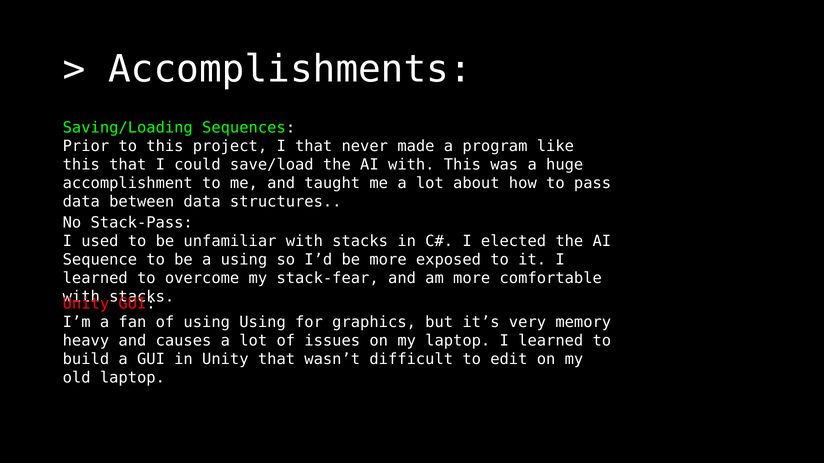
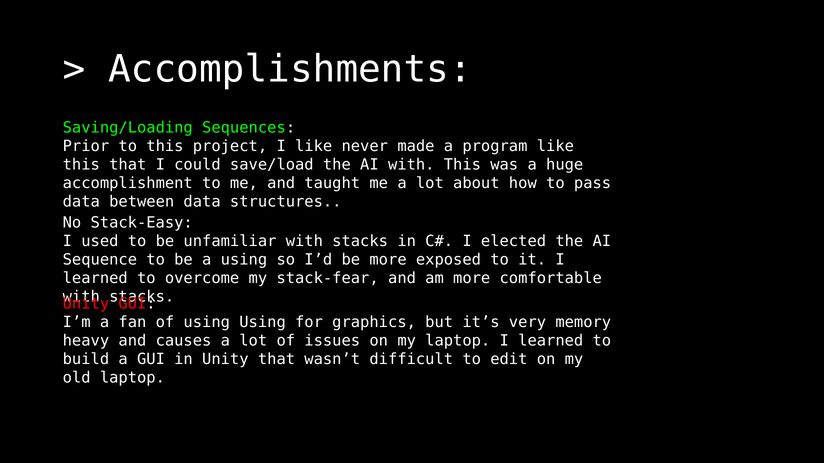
I that: that -> like (314, 146)
Stack-Pass: Stack-Pass -> Stack-Easy (142, 223)
